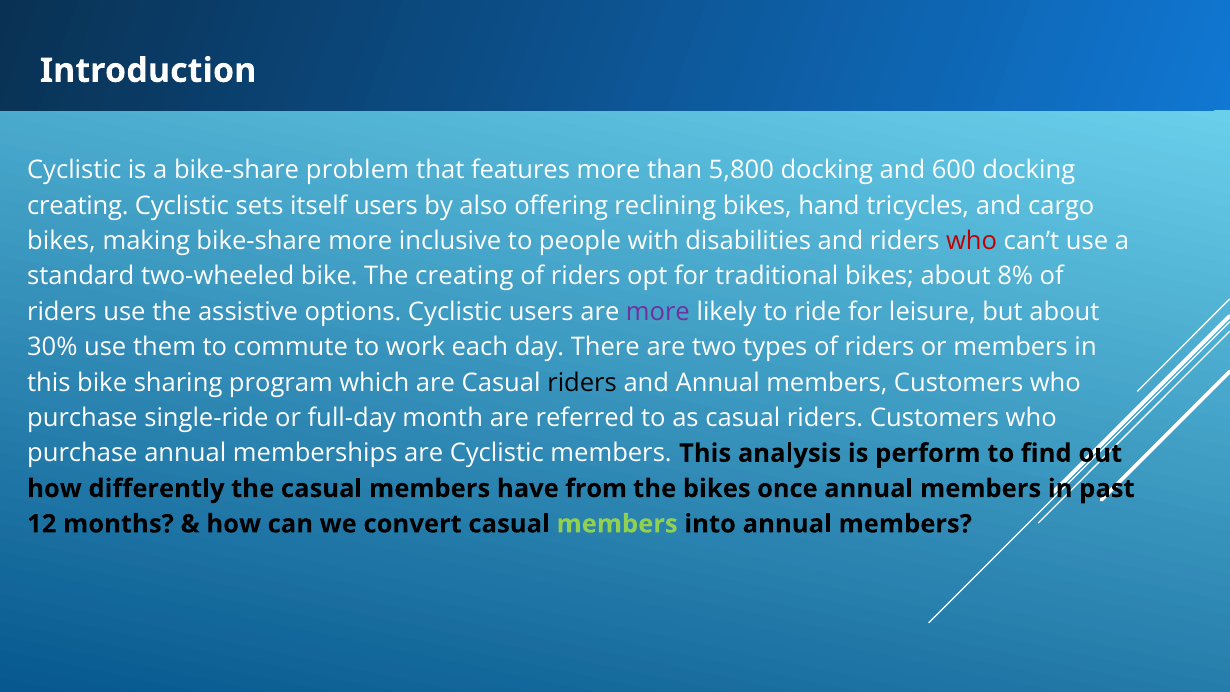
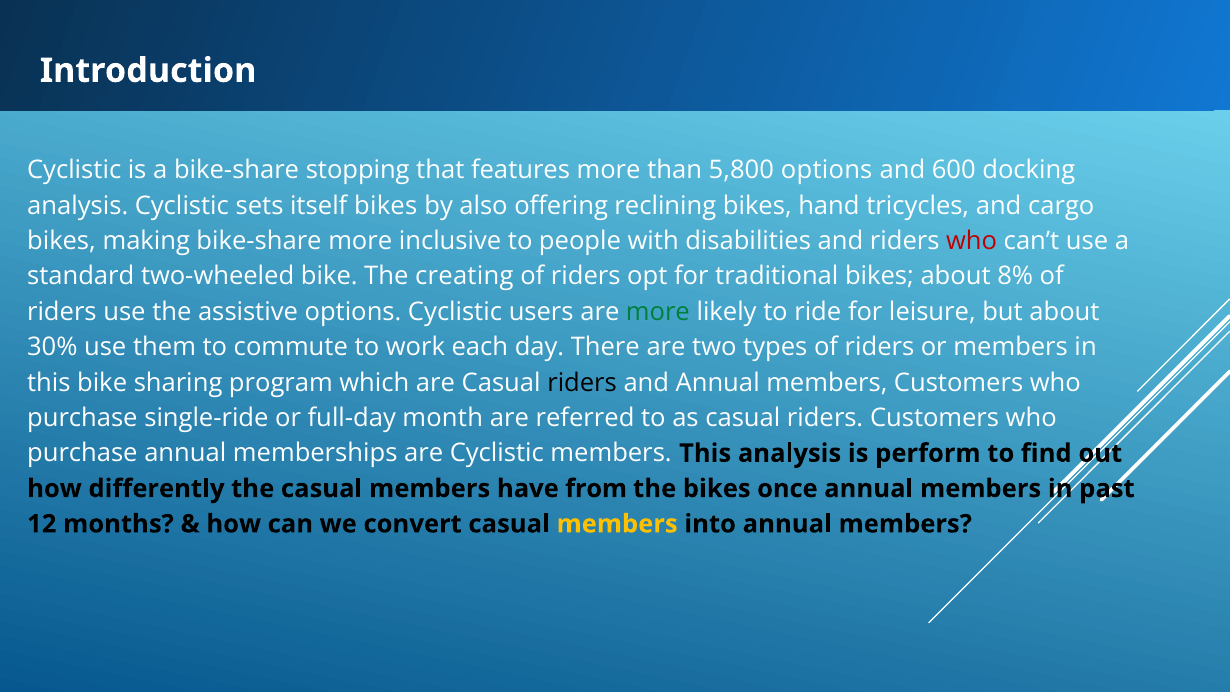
problem: problem -> stopping (358, 170)
5,800 docking: docking -> options (827, 170)
creating: creating -> analysis (78, 206)
itself users: users -> bikes (386, 206)
more colour: purple -> green (658, 312)
members colour: light green -> yellow (617, 524)
